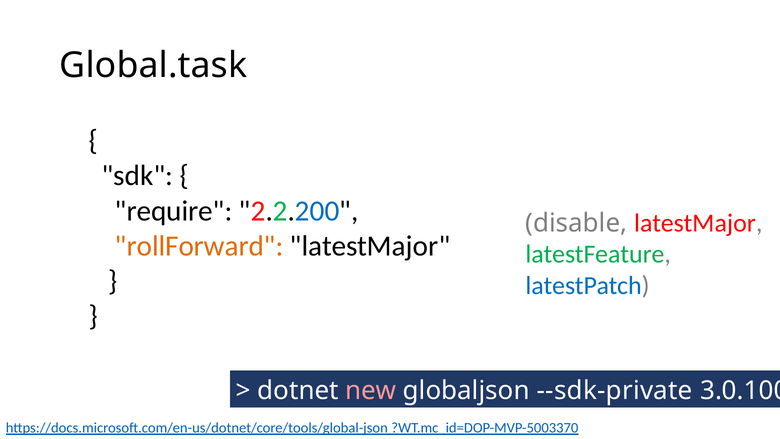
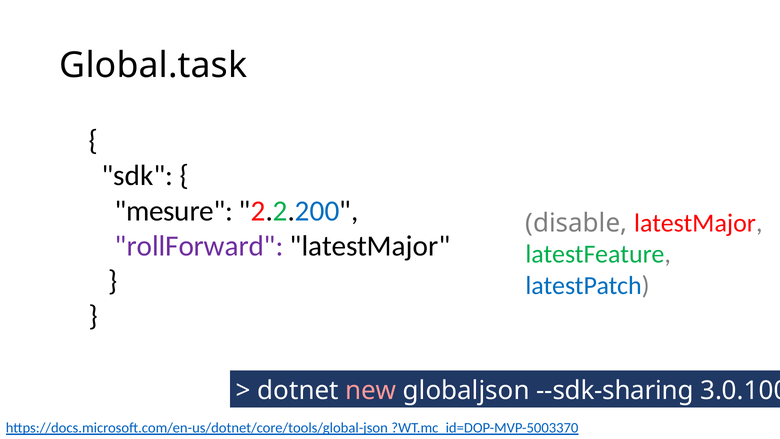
require: require -> mesure (174, 211)
rollForward colour: orange -> purple (199, 246)
--sdk-private: --sdk-private -> --sdk-sharing (615, 391)
